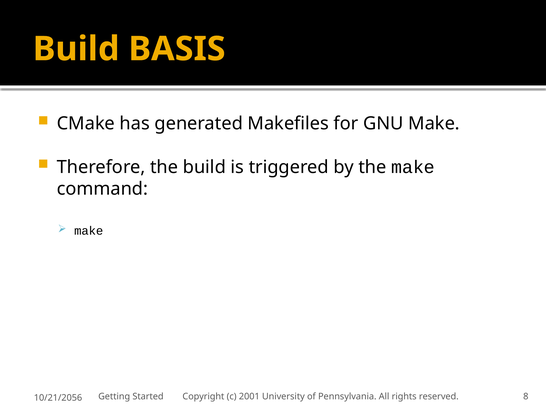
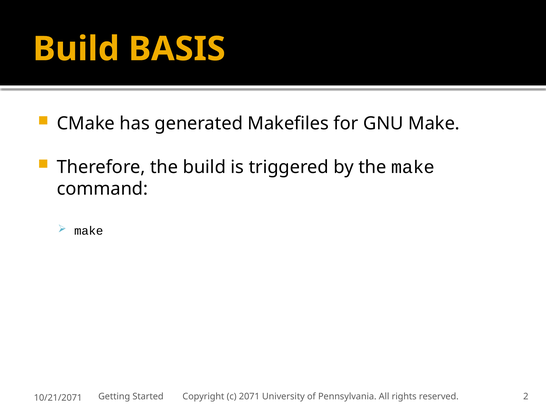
2001: 2001 -> 2071 (249, 397)
8: 8 -> 2 (526, 397)
10/21/2056: 10/21/2056 -> 10/21/2071 (58, 398)
